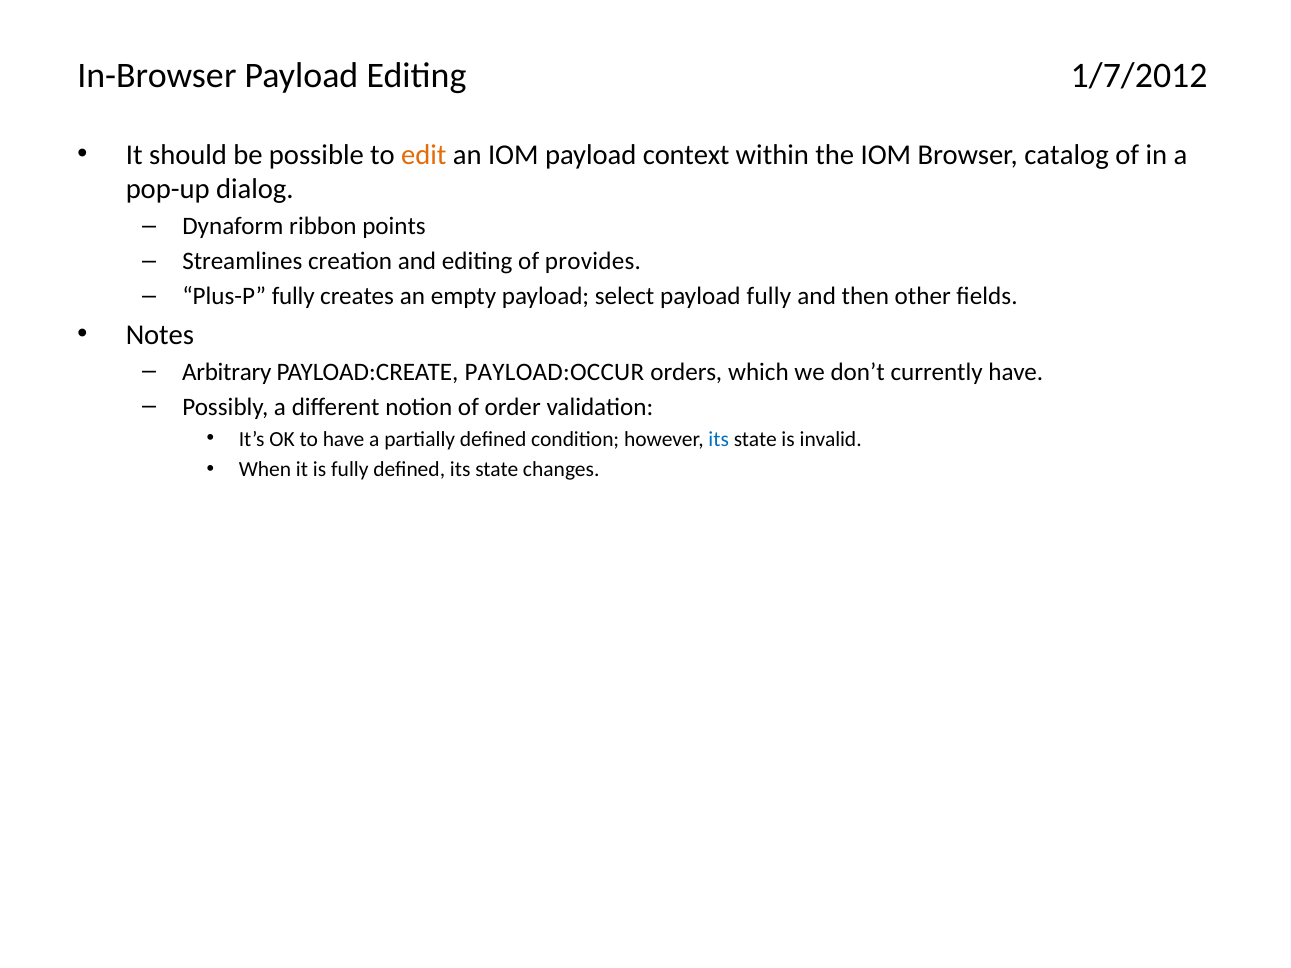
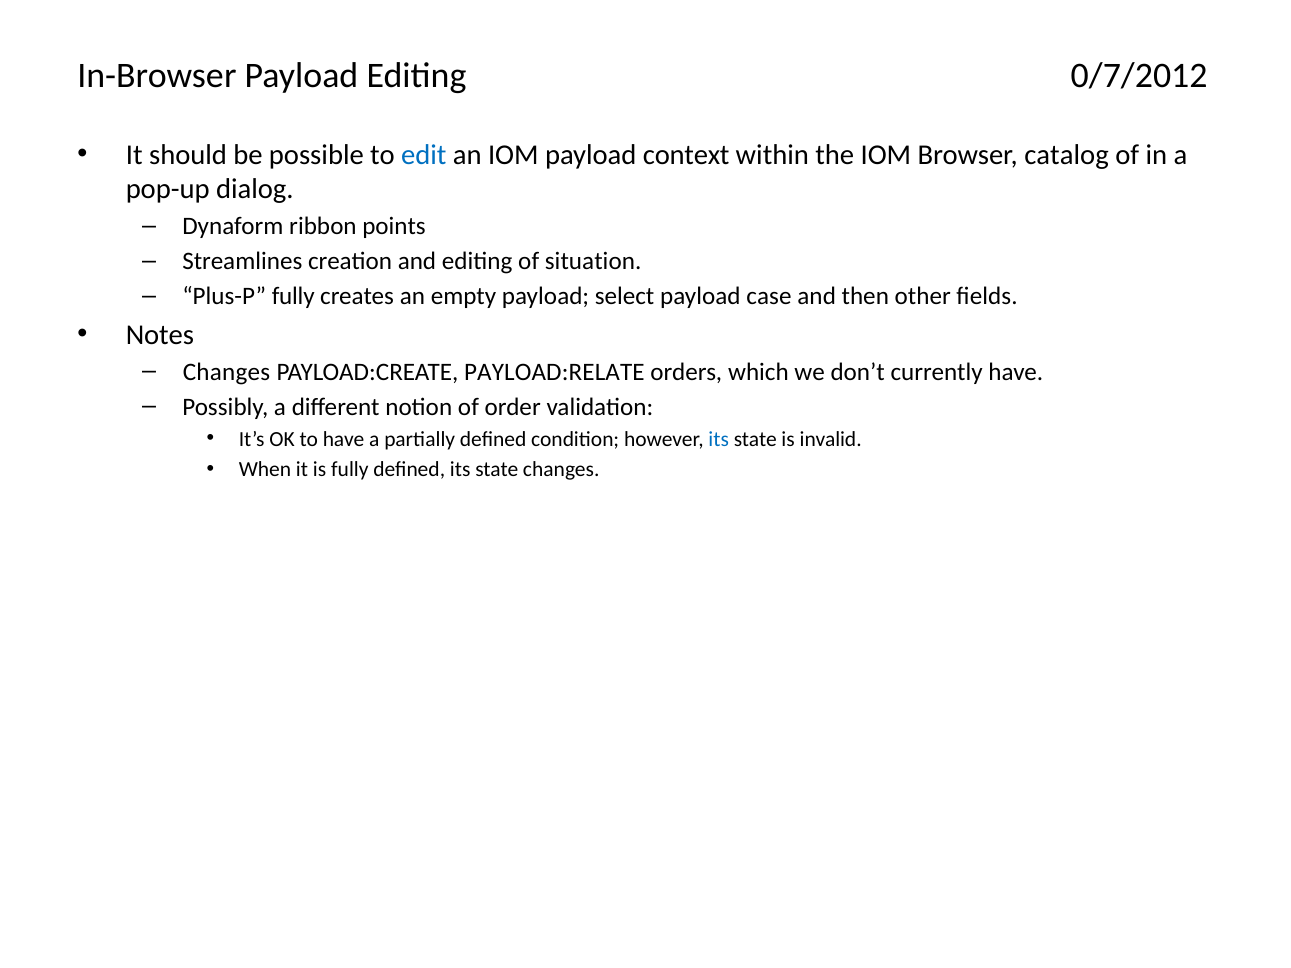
1/7/2012: 1/7/2012 -> 0/7/2012 (1139, 76)
edit colour: orange -> blue (424, 155)
provides: provides -> situation (593, 261)
payload fully: fully -> case (769, 297)
Arbitrary: Arbitrary -> Changes (226, 372)
PAYLOAD:OCCUR: PAYLOAD:OCCUR -> PAYLOAD:RELATE (554, 372)
